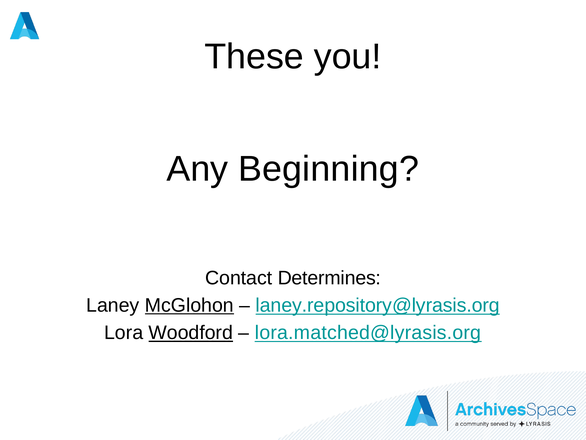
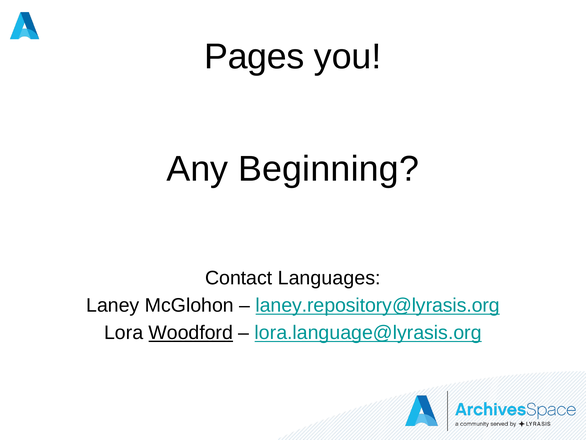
These: These -> Pages (254, 57)
Determines: Determines -> Languages (329, 278)
McGlohon underline: present -> none (189, 305)
lora.matched@lyrasis.org: lora.matched@lyrasis.org -> lora.language@lyrasis.org (368, 332)
